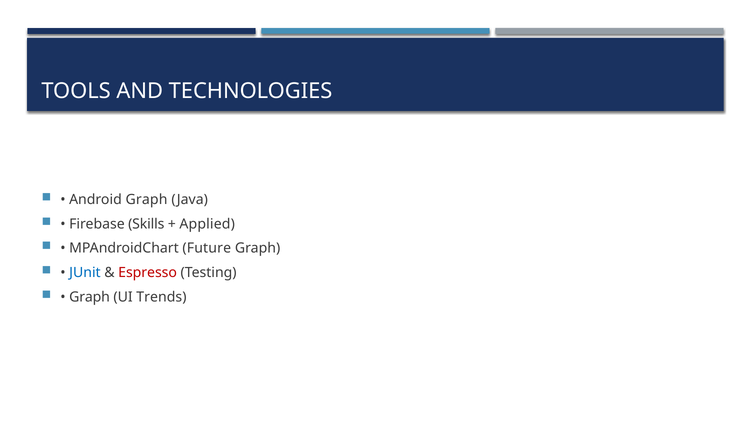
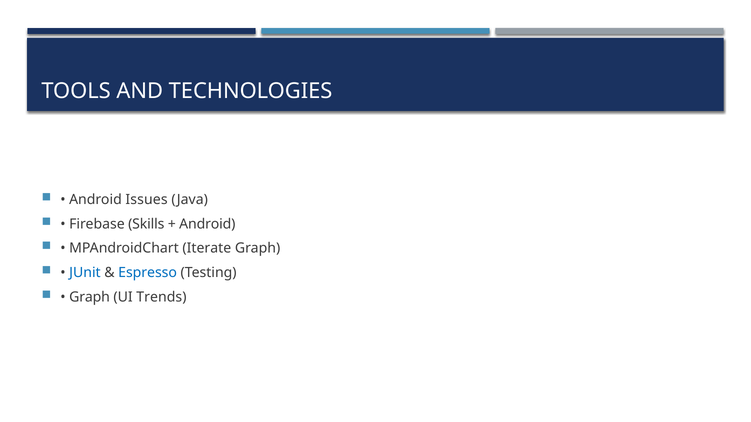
Android Graph: Graph -> Issues (147, 200)
Applied: Applied -> Android (207, 224)
Future: Future -> Iterate (207, 249)
Espresso colour: red -> blue (148, 273)
